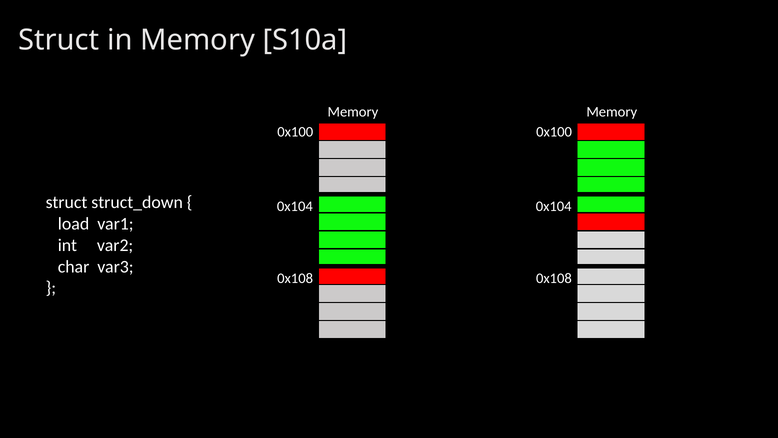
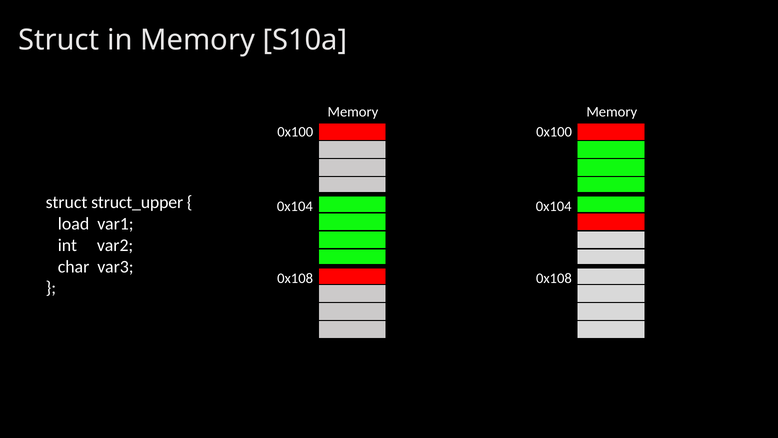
struct_down: struct_down -> struct_upper (137, 202)
